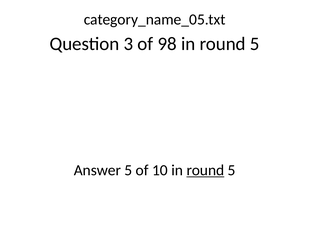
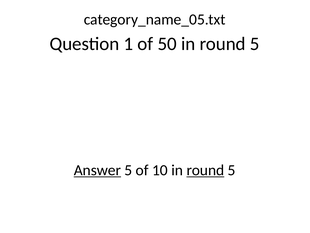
3: 3 -> 1 (128, 44)
98: 98 -> 50 (167, 44)
Answer underline: none -> present (97, 170)
